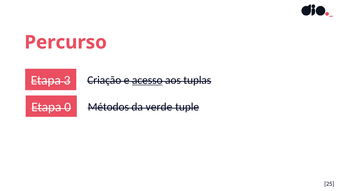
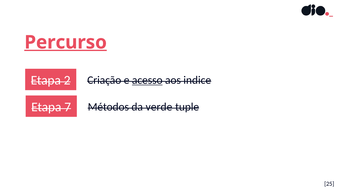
Percurso underline: none -> present (66, 42)
3: 3 -> 2 (67, 80)
tuplas: tuplas -> indice (197, 80)
0: 0 -> 7 (68, 107)
